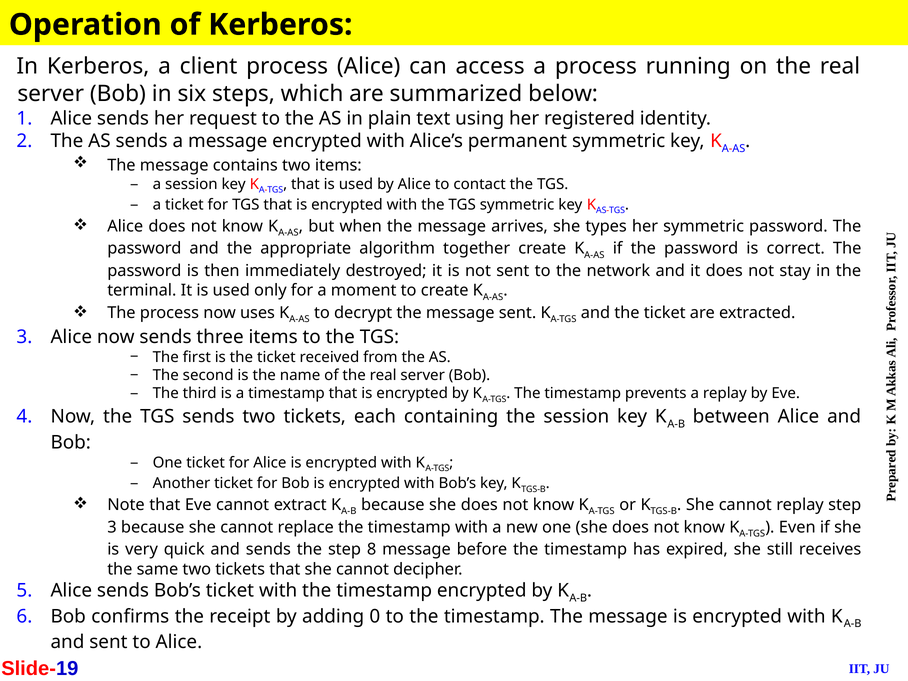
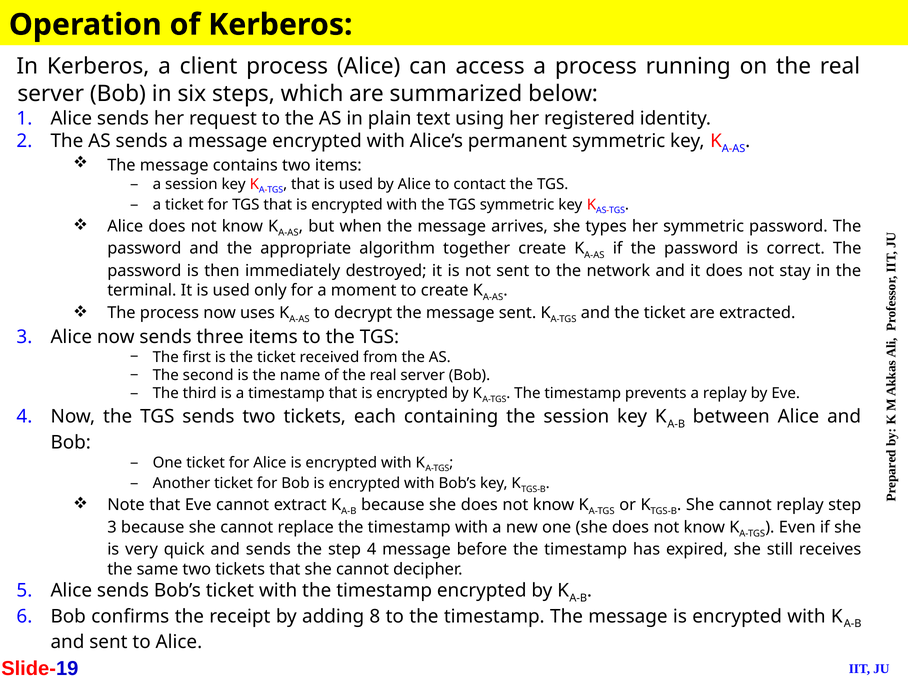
step 8: 8 -> 4 (372, 550)
0: 0 -> 8 (375, 616)
